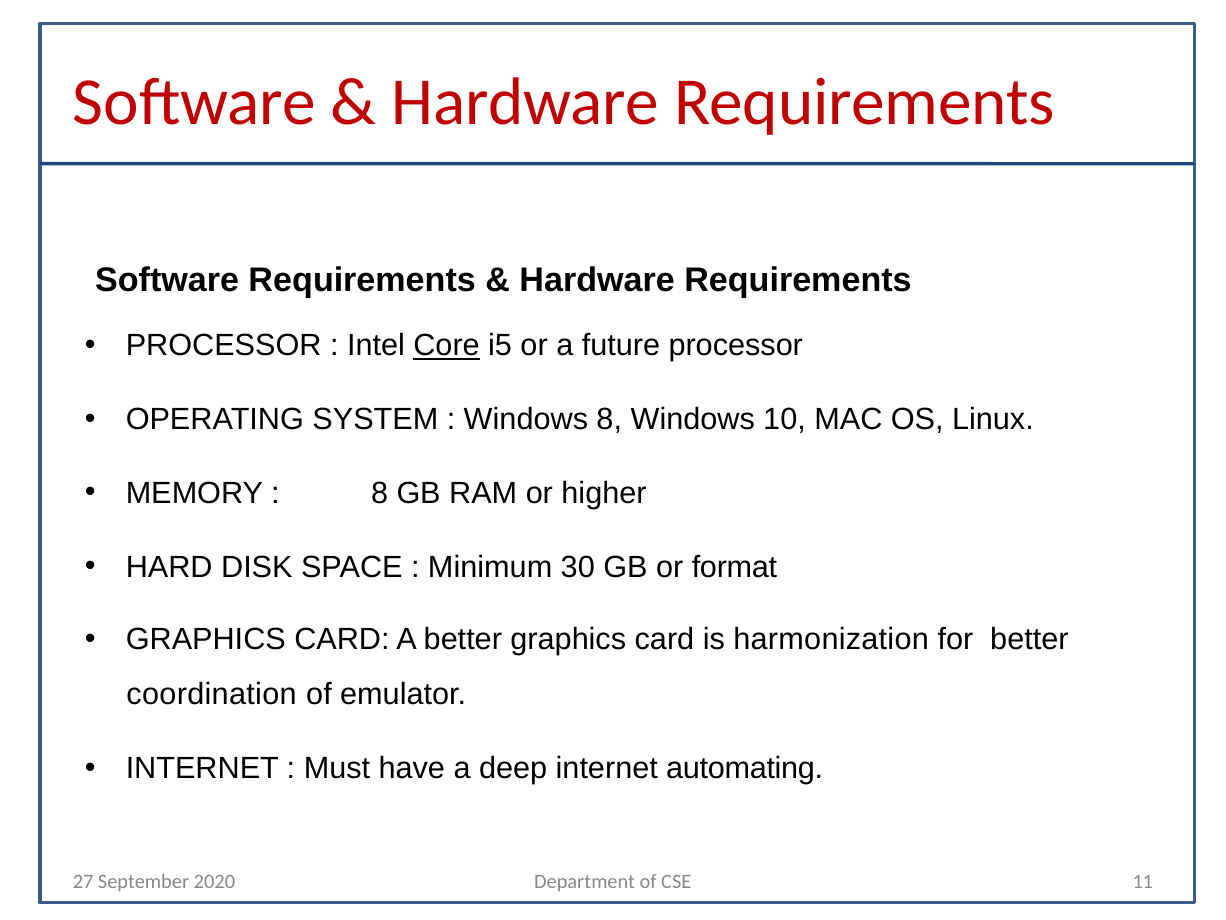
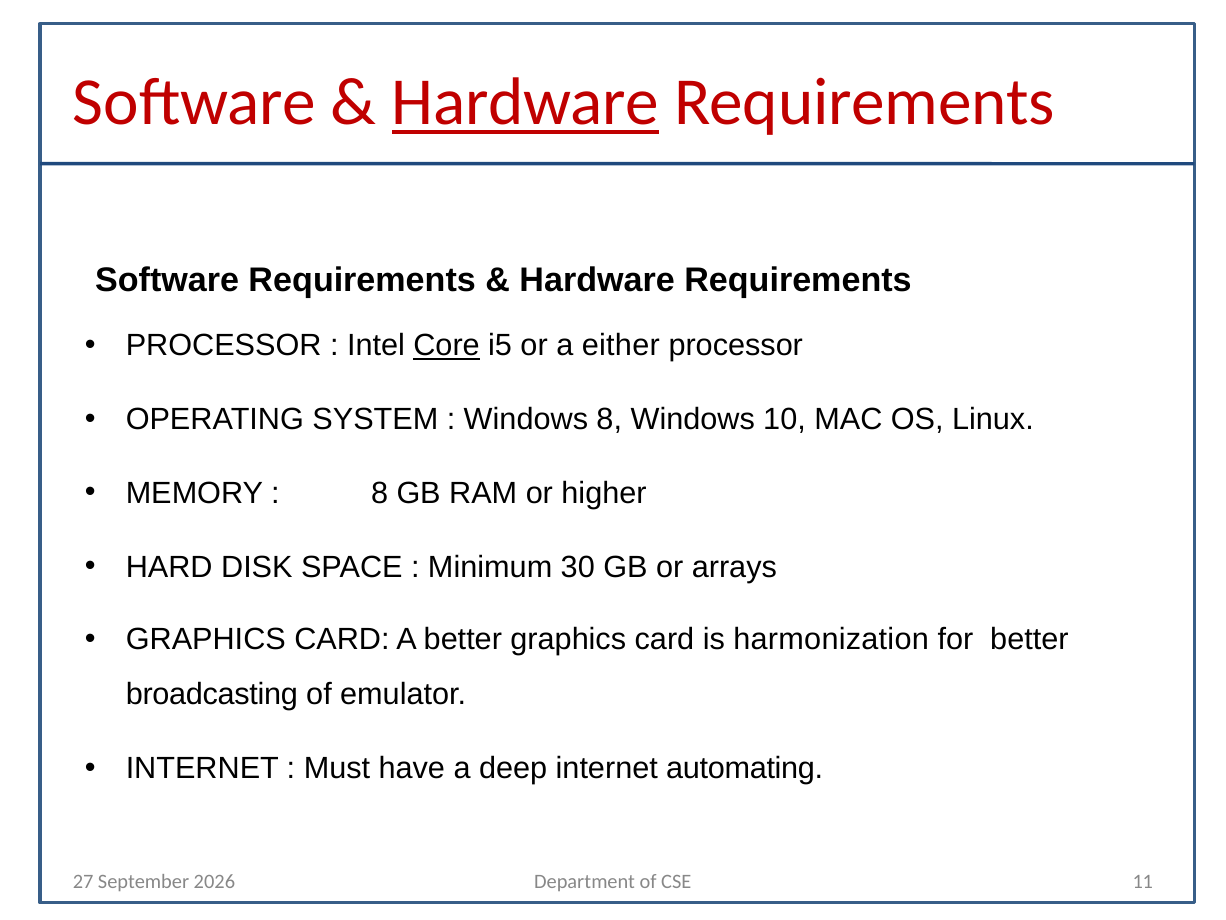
Hardware underline: none -> present (526, 103)
future: future -> either (621, 346)
format: format -> arrays (734, 567)
coordination: coordination -> broadcasting (212, 694)
2020: 2020 -> 2026 (214, 881)
